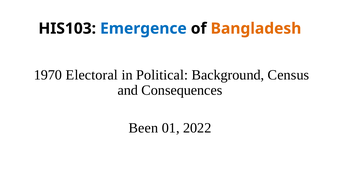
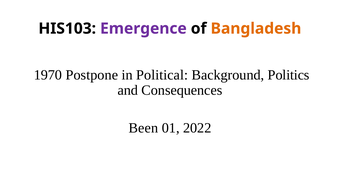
Emergence colour: blue -> purple (143, 29)
Electoral: Electoral -> Postpone (92, 75)
Census: Census -> Politics (289, 75)
